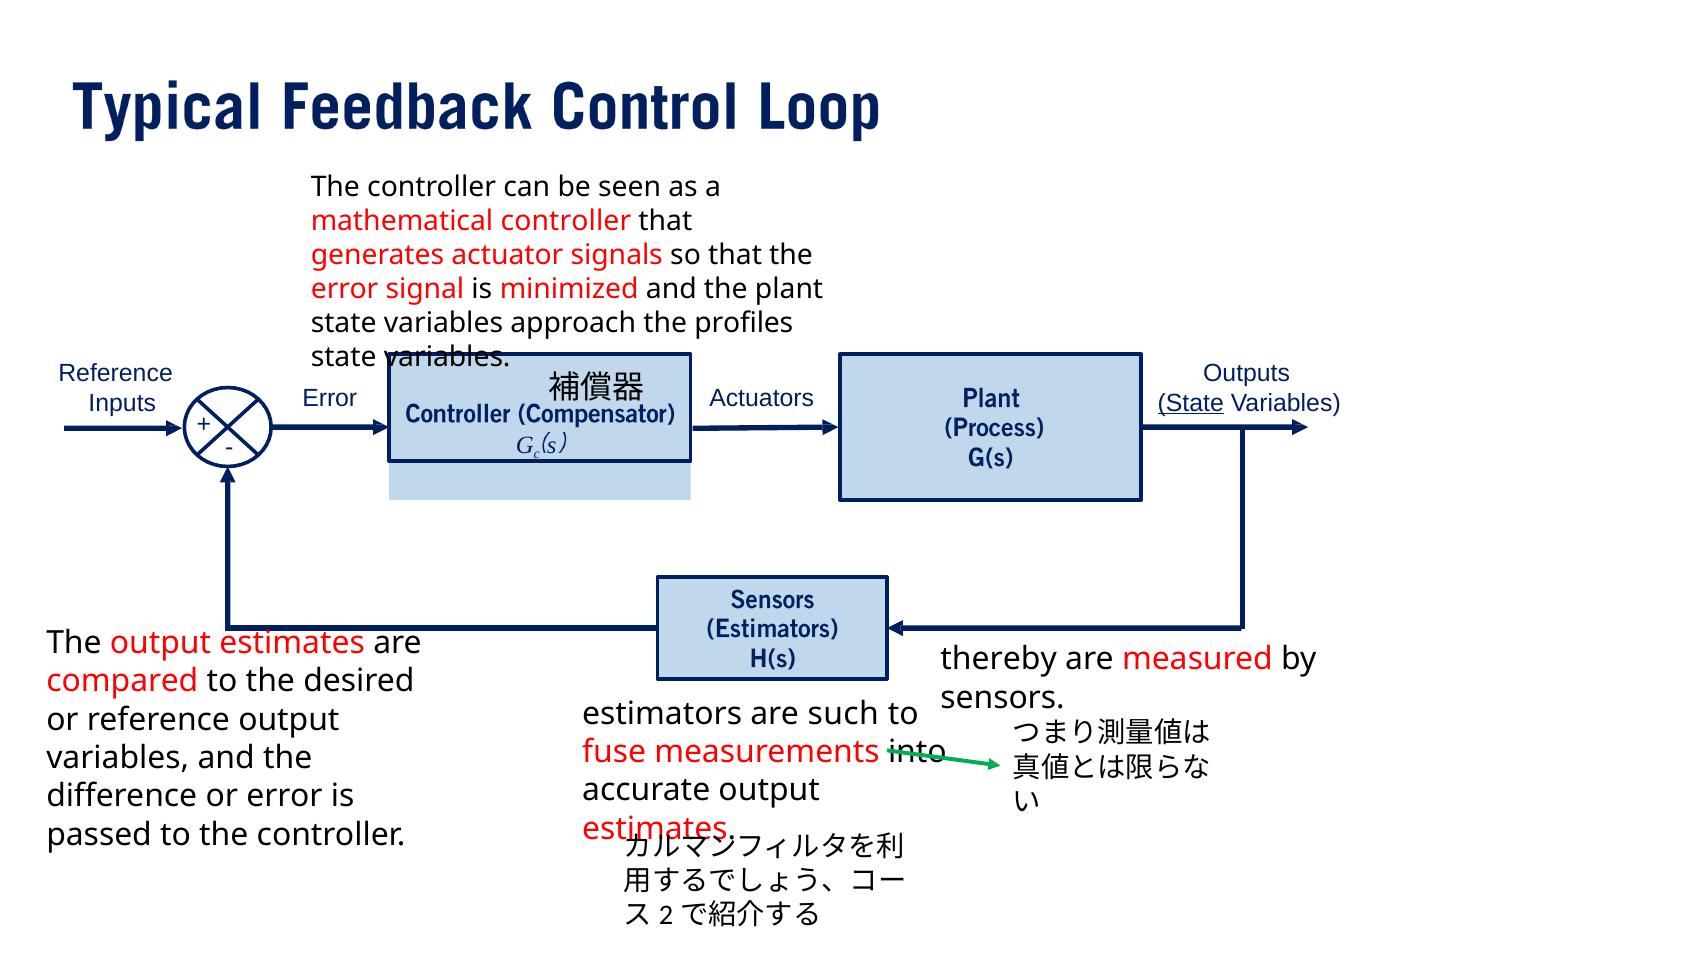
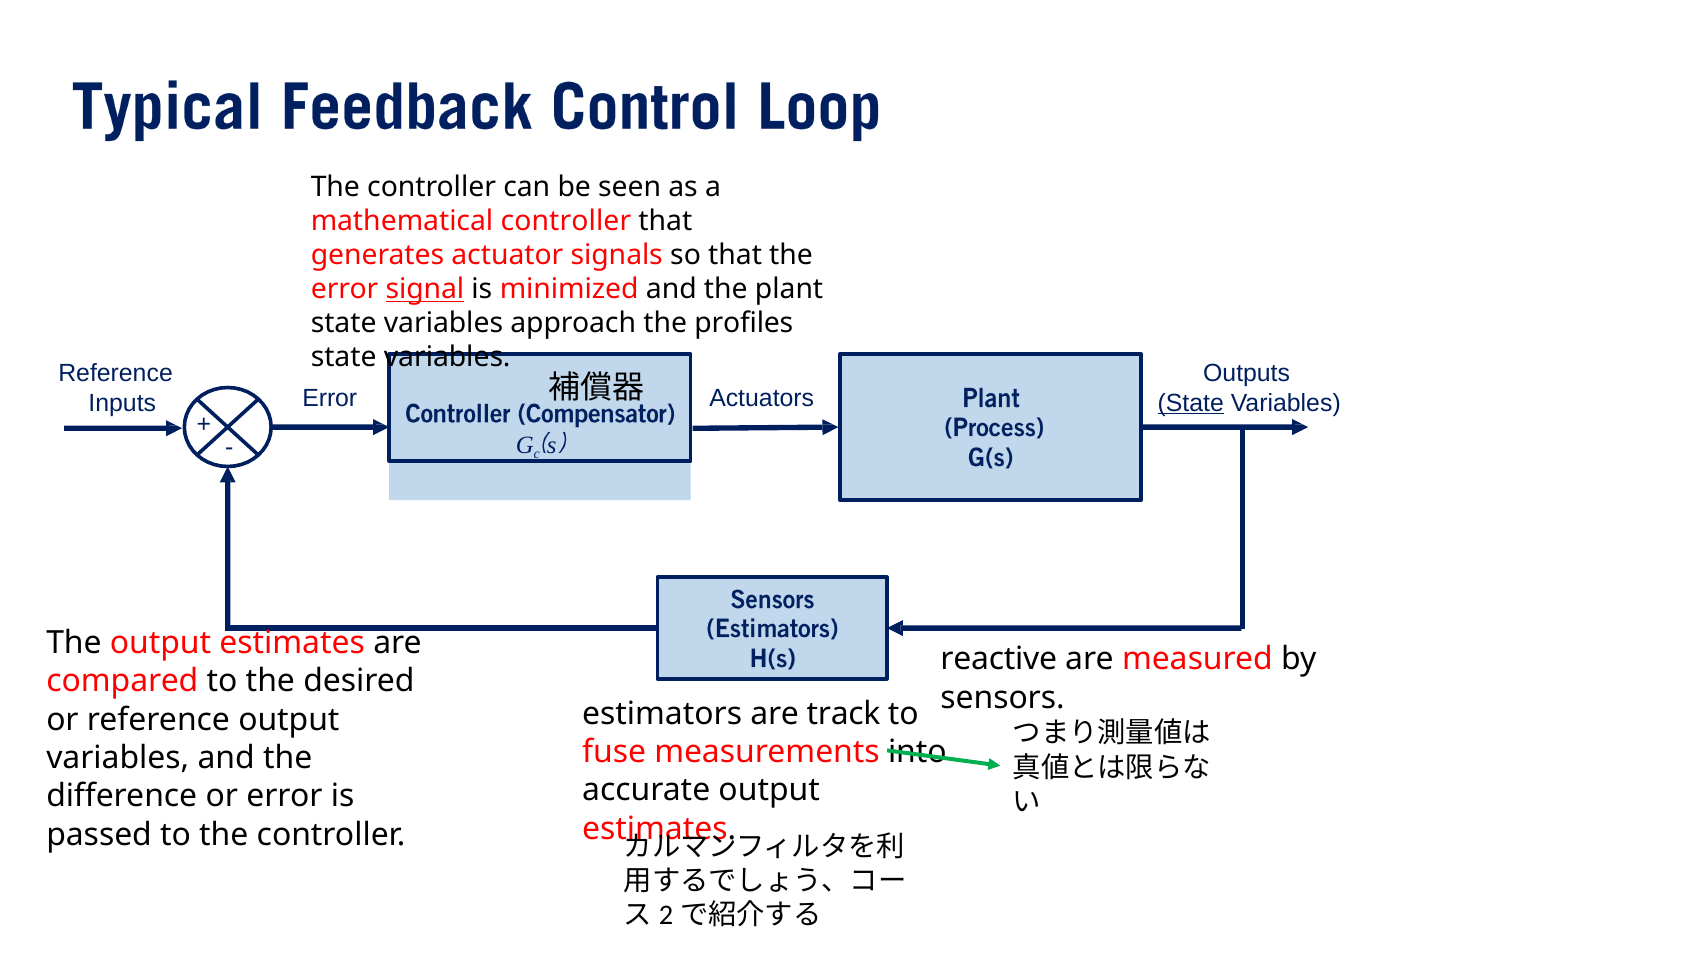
signal underline: none -> present (425, 289)
thereby: thereby -> reactive (999, 659)
such: such -> track (844, 713)
